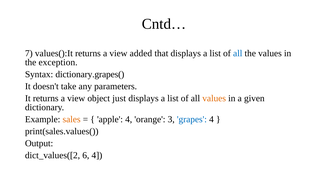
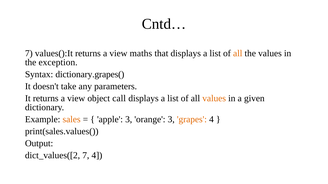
added: added -> maths (141, 53)
all colour: blue -> orange (238, 53)
just: just -> call (119, 99)
apple 4: 4 -> 3 (129, 120)
grapes colour: blue -> orange (192, 120)
dict_values([2 6: 6 -> 7 (86, 156)
